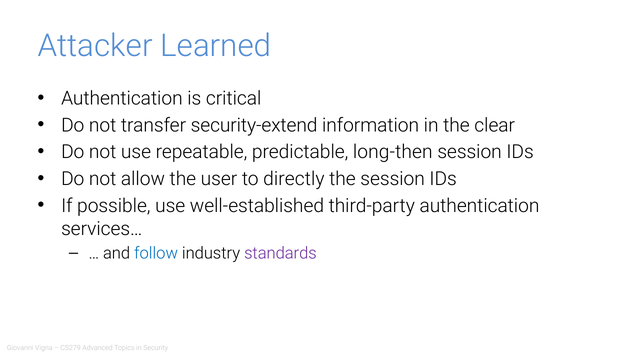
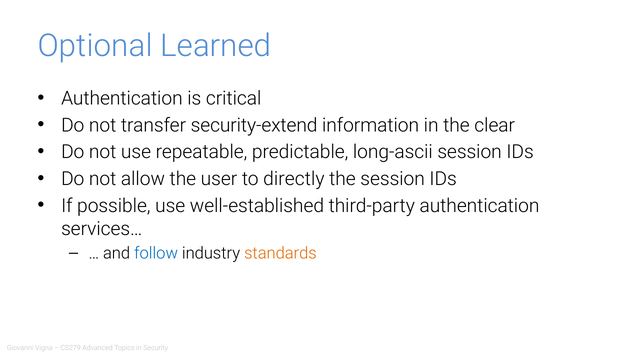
Attacker: Attacker -> Optional (95, 46)
long-then: long-then -> long-ascii (393, 152)
standards colour: purple -> orange (280, 253)
